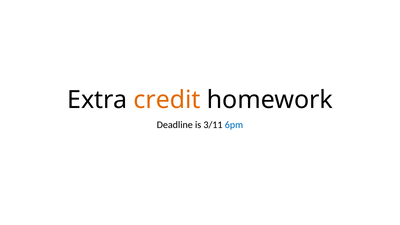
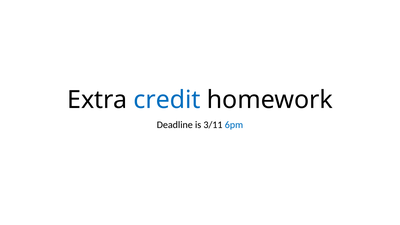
credit colour: orange -> blue (167, 100)
